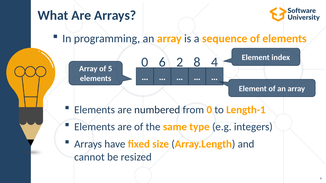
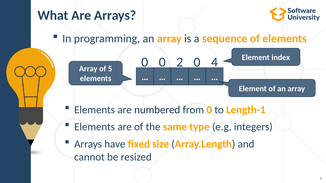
0 6: 6 -> 0 (162, 62)
2 8: 8 -> 0 (197, 62)
